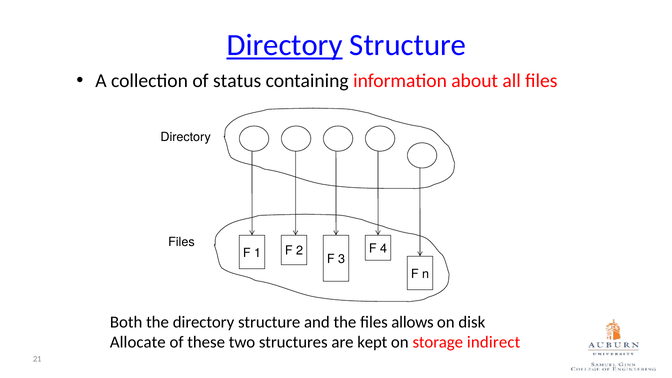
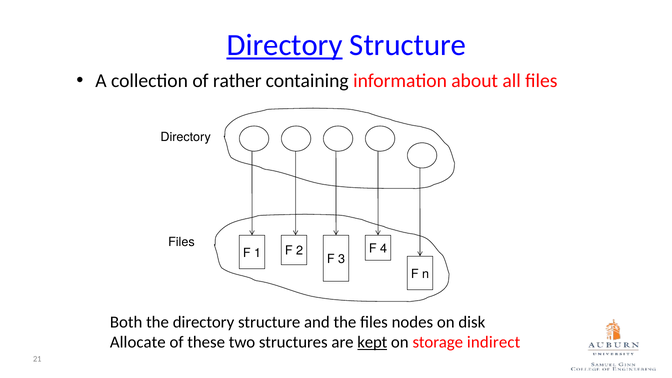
status: status -> rather (237, 81)
allows: allows -> nodes (412, 322)
kept underline: none -> present (372, 342)
